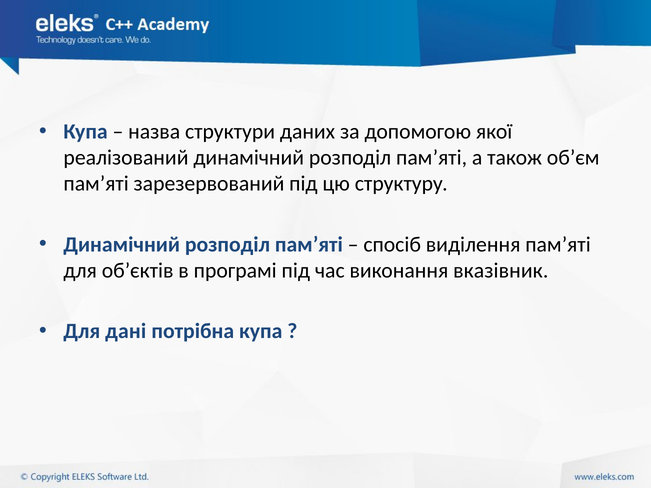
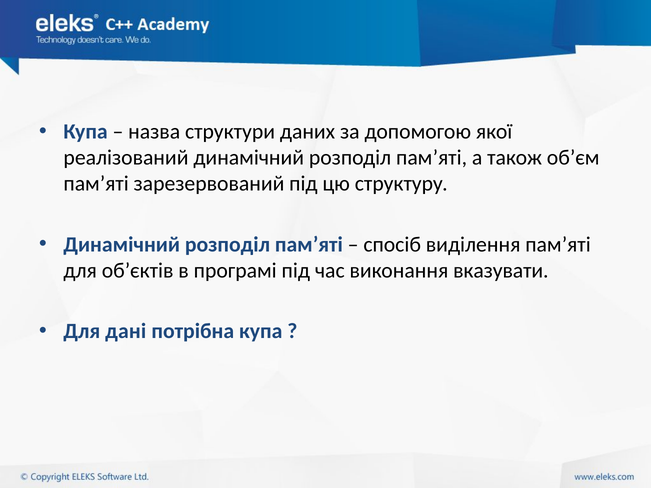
вказівник: вказівник -> вказувати (501, 271)
